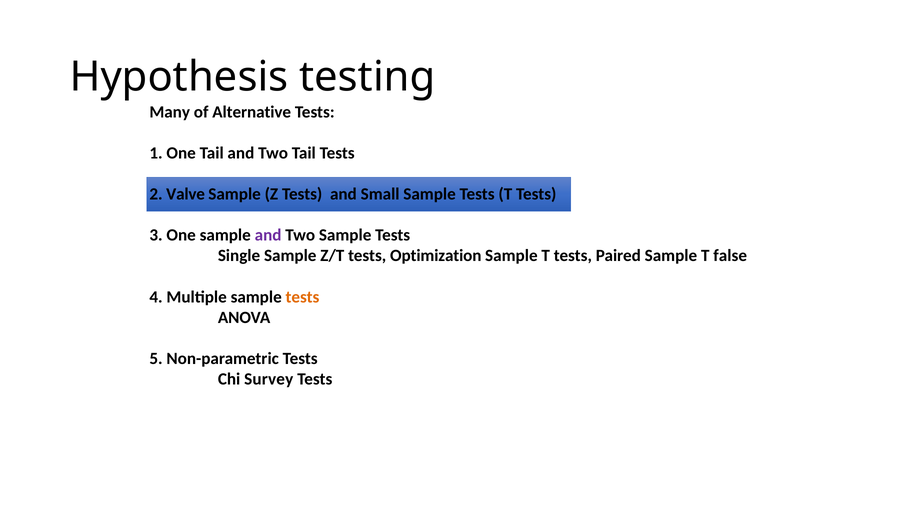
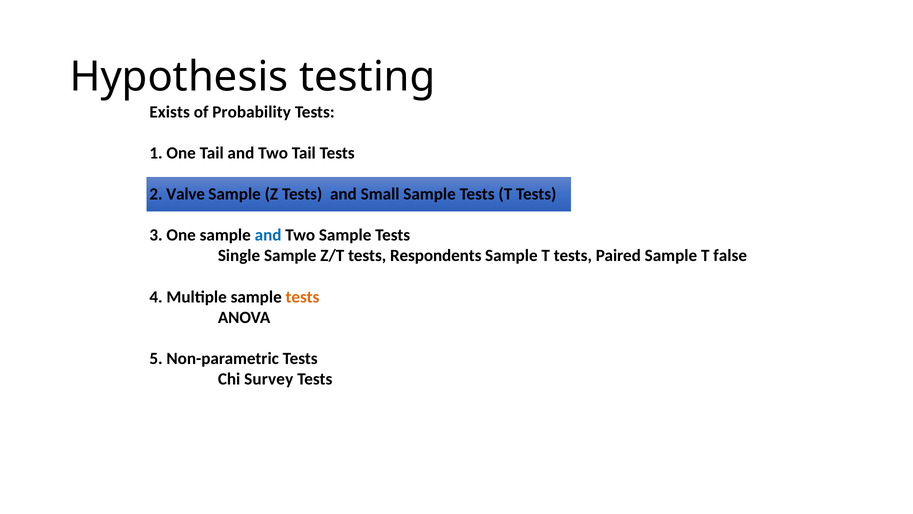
Many: Many -> Exists (170, 112)
Alternative: Alternative -> Probability (252, 112)
and colour: purple -> blue (268, 235)
Optimization: Optimization -> Respondents (436, 256)
